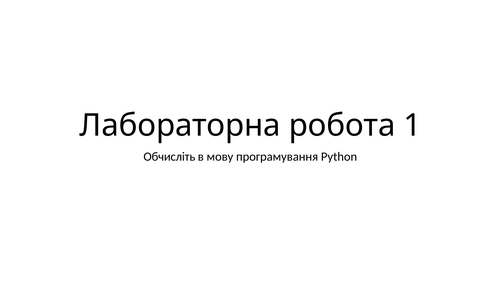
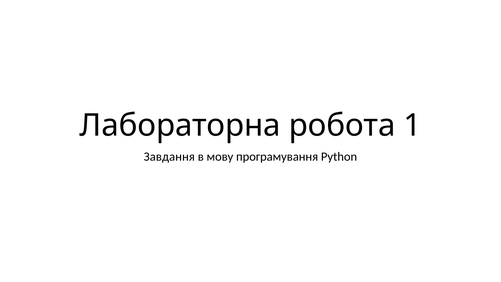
Обчисліть: Обчисліть -> Завдання (169, 157)
